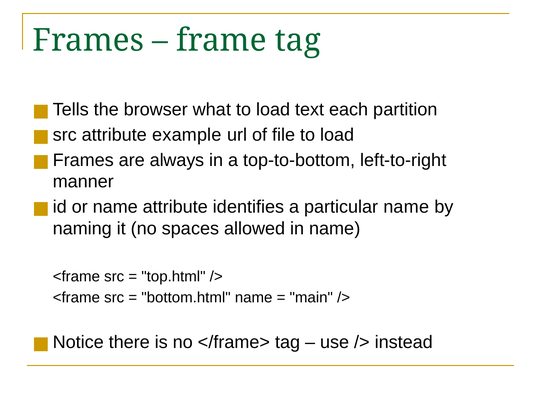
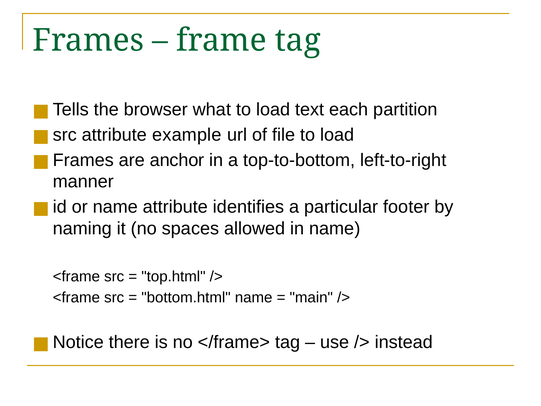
always: always -> anchor (177, 160)
particular name: name -> footer (406, 207)
